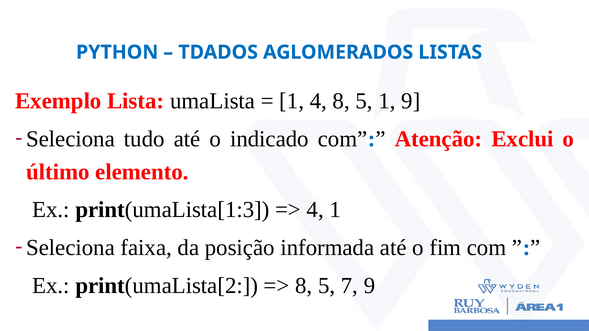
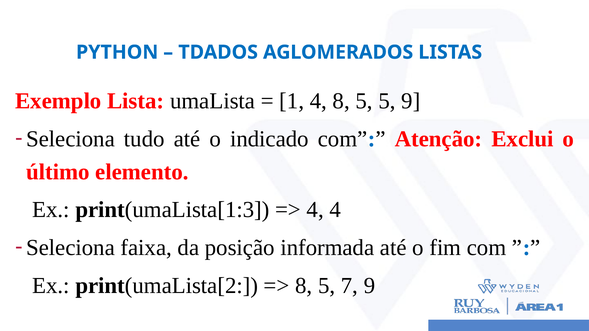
5 1: 1 -> 5 (387, 101)
4 1: 1 -> 4 (335, 210)
